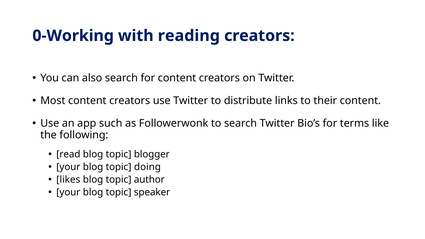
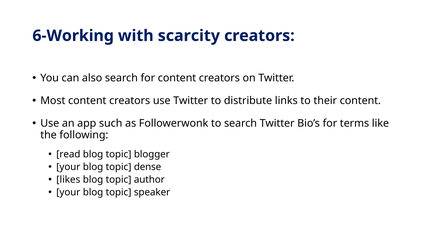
0-Working: 0-Working -> 6-Working (73, 36)
reading: reading -> scarcity (189, 36)
doing: doing -> dense (148, 167)
